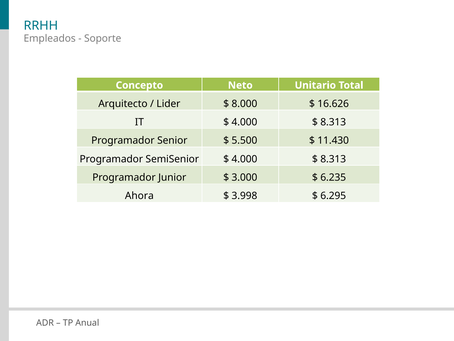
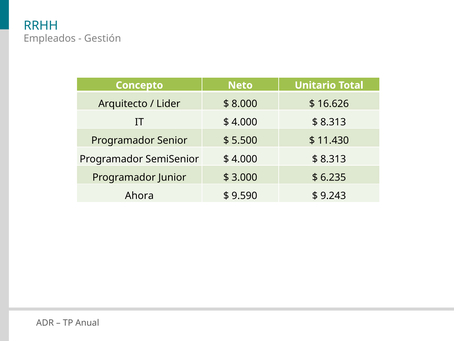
Soporte: Soporte -> Gestión (103, 39)
3.998: 3.998 -> 9.590 (244, 196)
6.295: 6.295 -> 9.243 (333, 196)
